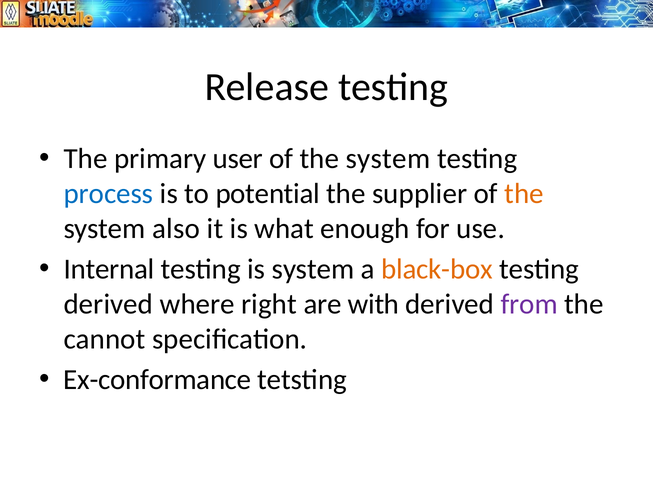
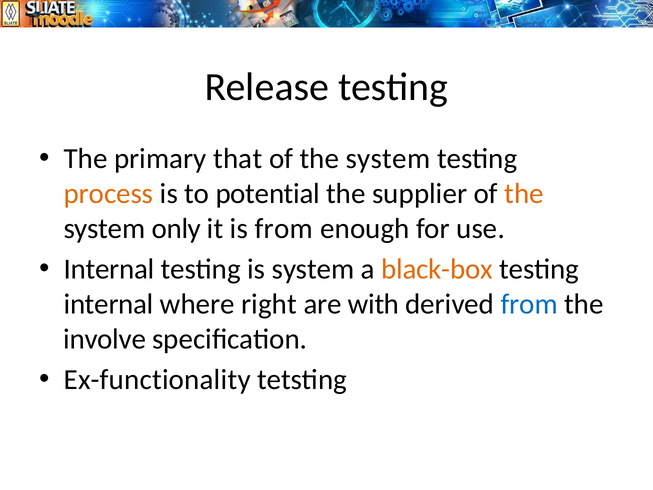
user: user -> that (238, 159)
process colour: blue -> orange (109, 194)
also: also -> only (176, 228)
is what: what -> from (284, 228)
derived: derived -> internal (109, 304)
from colour: purple -> blue (529, 304)
cannot: cannot -> involve (105, 339)
Ex-conformance: Ex-conformance -> Ex-functionality (157, 379)
